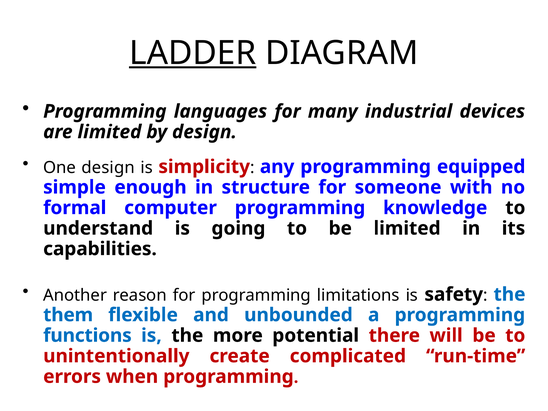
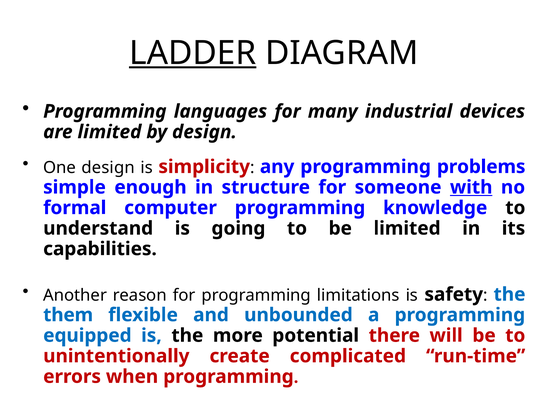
equipped: equipped -> problems (481, 167)
with underline: none -> present (471, 187)
functions: functions -> equipped (87, 336)
